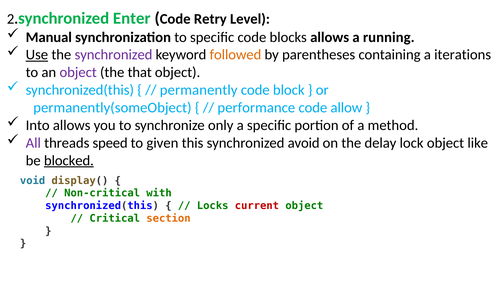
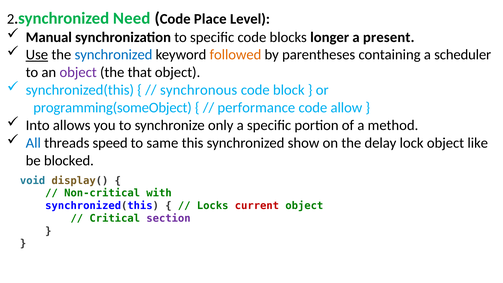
Enter: Enter -> Need (132, 18)
Retry: Retry -> Place (210, 19)
blocks allows: allows -> longer (330, 37)
running: running -> present (389, 37)
synchronized colour: purple -> blue (114, 55)
iterations: iterations -> scheduler (463, 55)
permanently: permanently -> synchronous (199, 90)
permanently(someObject: permanently(someObject -> programming(someObject (113, 108)
All colour: purple -> blue (33, 143)
given: given -> same (162, 143)
avoid: avoid -> show (304, 143)
blocked underline: present -> none (69, 160)
section colour: orange -> purple (168, 218)
